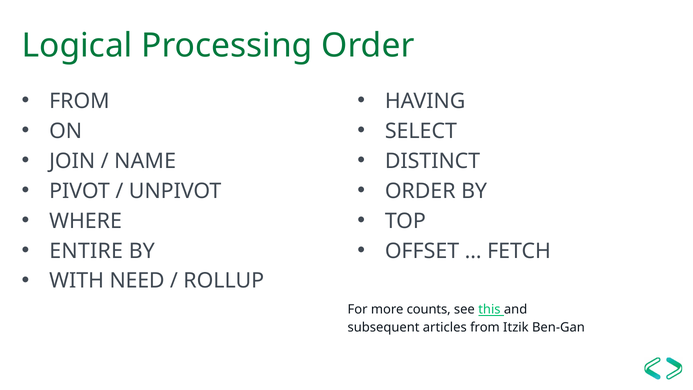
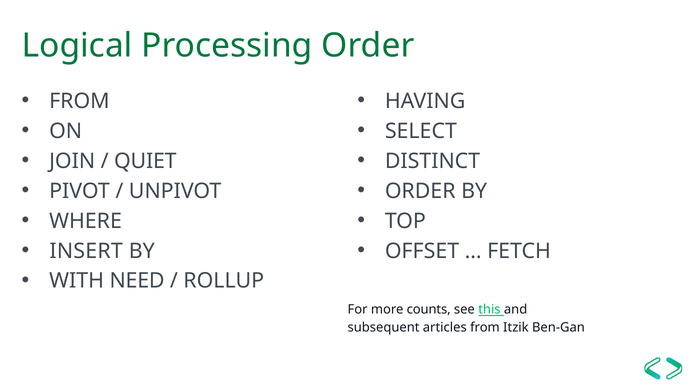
NAME: NAME -> QUIET (145, 161)
ENTIRE: ENTIRE -> INSERT (86, 251)
